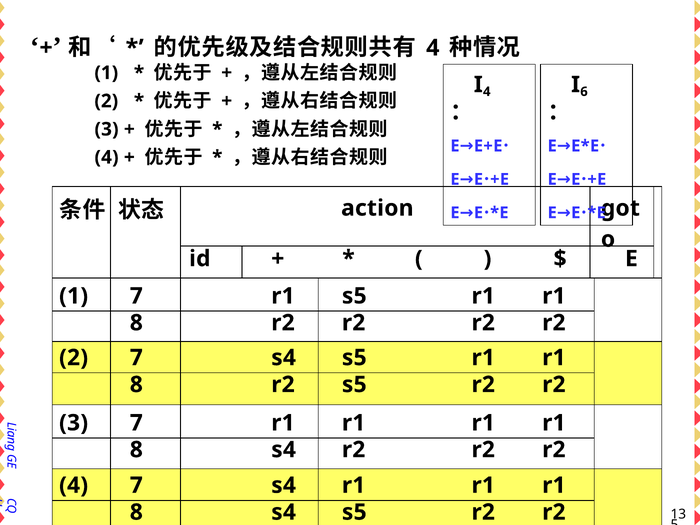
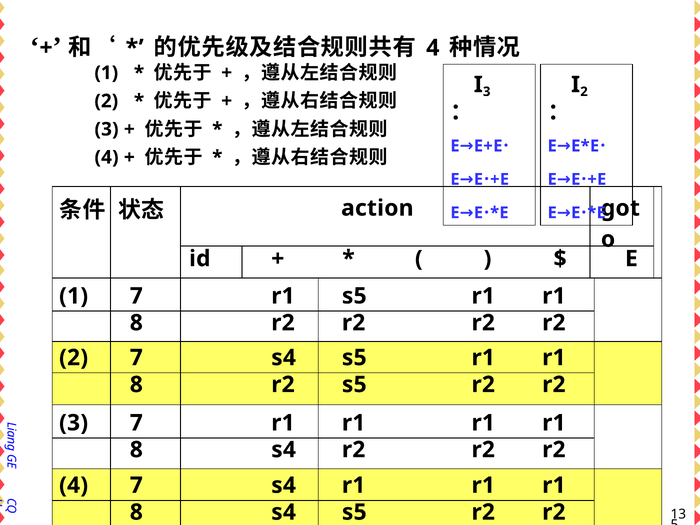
4: 4 -> 3 (487, 92)
6: 6 -> 2 (584, 92)
